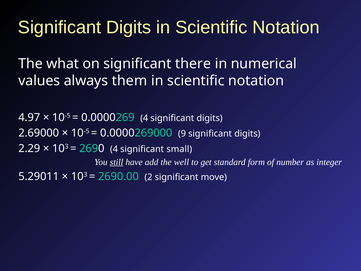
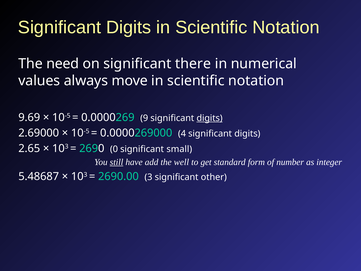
what: what -> need (63, 64)
them: them -> move (130, 81)
4.97: 4.97 -> 9.69 (29, 117)
0.0000269 4: 4 -> 9 (144, 118)
digits underline: none -> present (210, 118)
9: 9 -> 4 (182, 133)
2.29: 2.29 -> 2.65 (29, 148)
2690 4: 4 -> 0 (114, 149)
5.29011: 5.29011 -> 5.48687 (39, 176)
2: 2 -> 3 (148, 177)
move: move -> other (214, 177)
